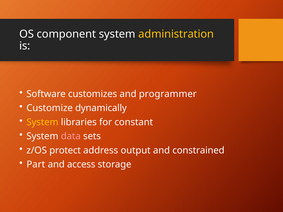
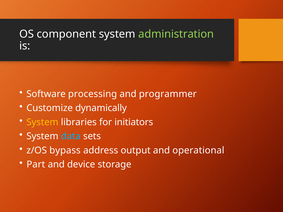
administration colour: yellow -> light green (176, 34)
customizes: customizes -> processing (93, 94)
constant: constant -> initiators (134, 122)
data colour: pink -> light blue (71, 136)
protect: protect -> bypass (65, 150)
constrained: constrained -> operational (198, 150)
access: access -> device (81, 165)
